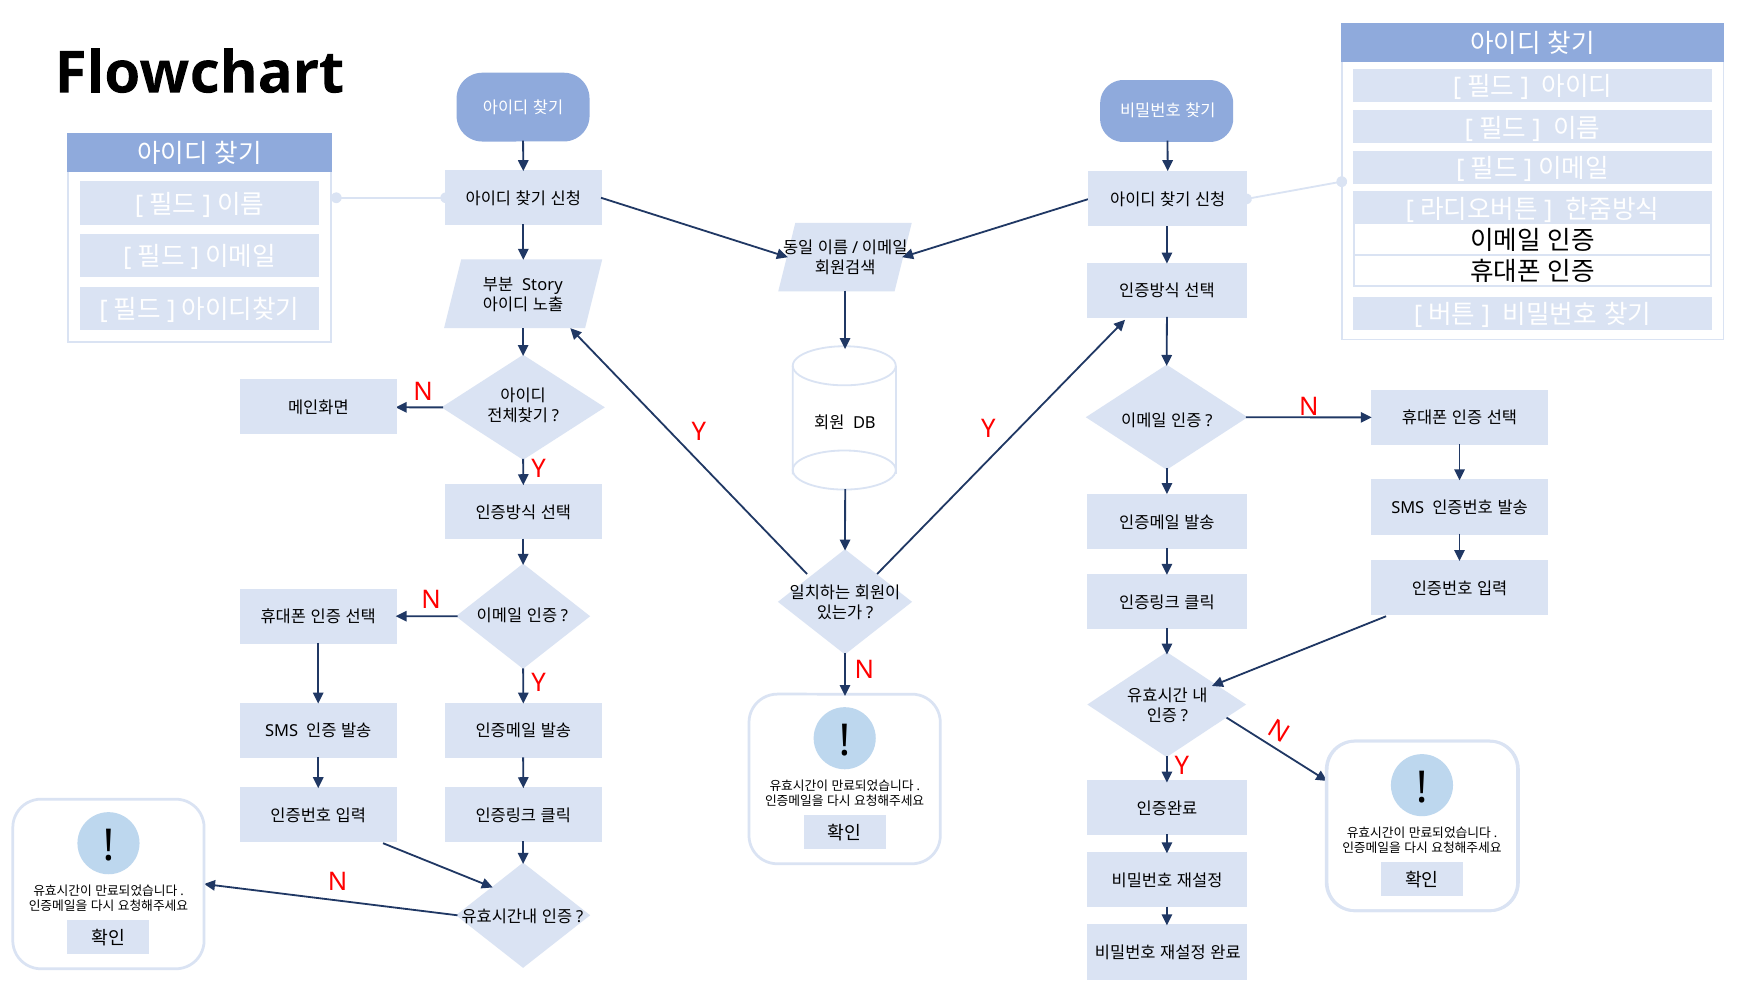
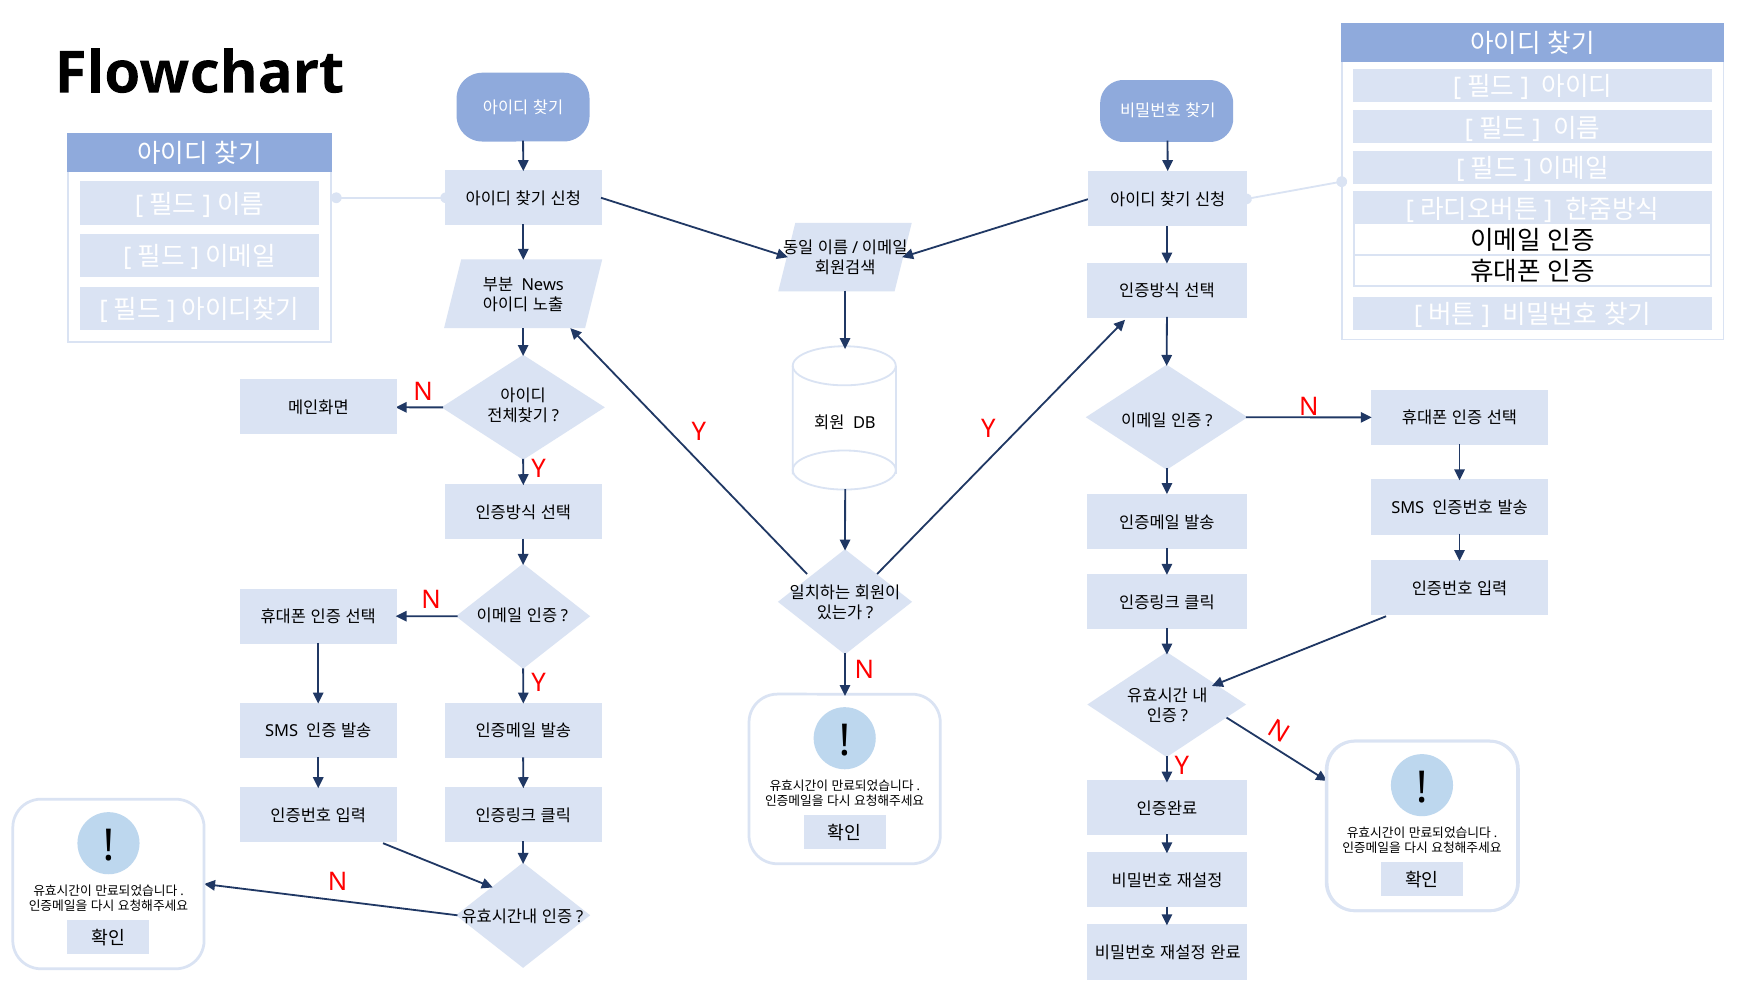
Story: Story -> News (543, 285)
